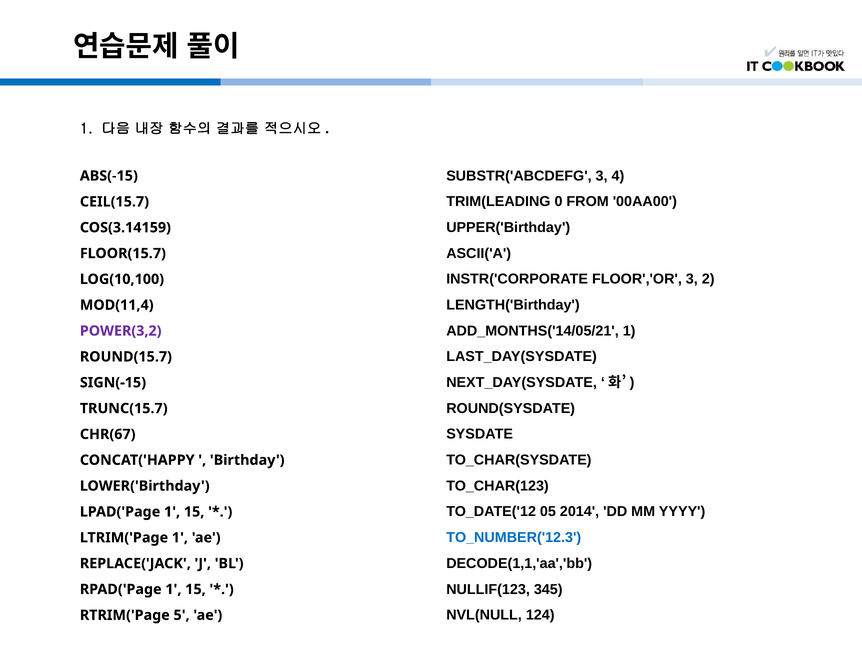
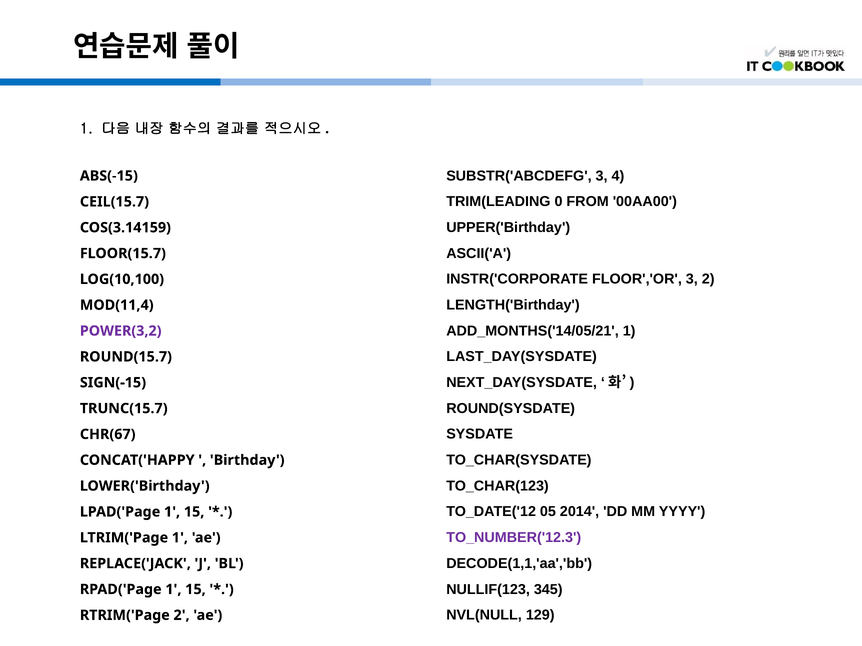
TO_NUMBER('12.3 colour: blue -> purple (514, 538)
124: 124 -> 129 (540, 616)
RTRIM('Page 5: 5 -> 2 (182, 616)
